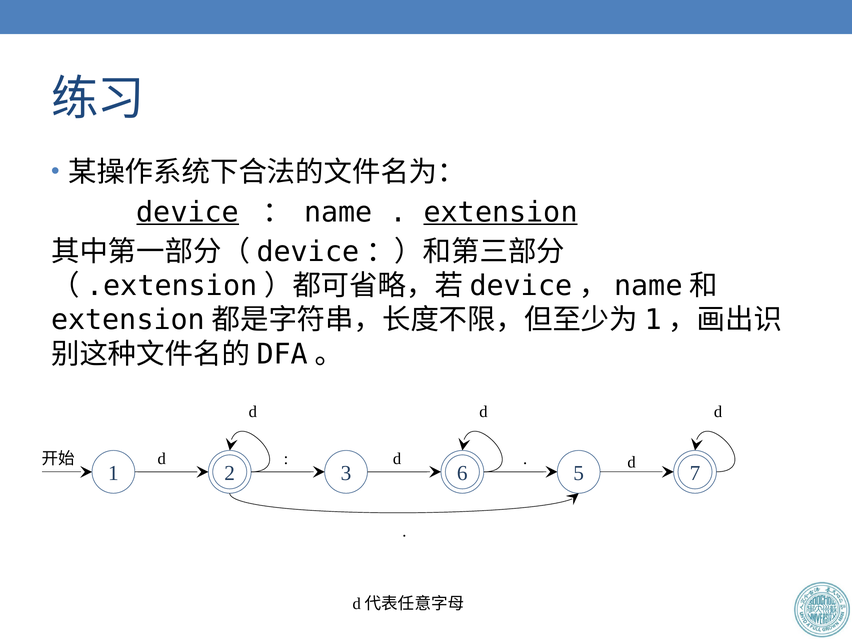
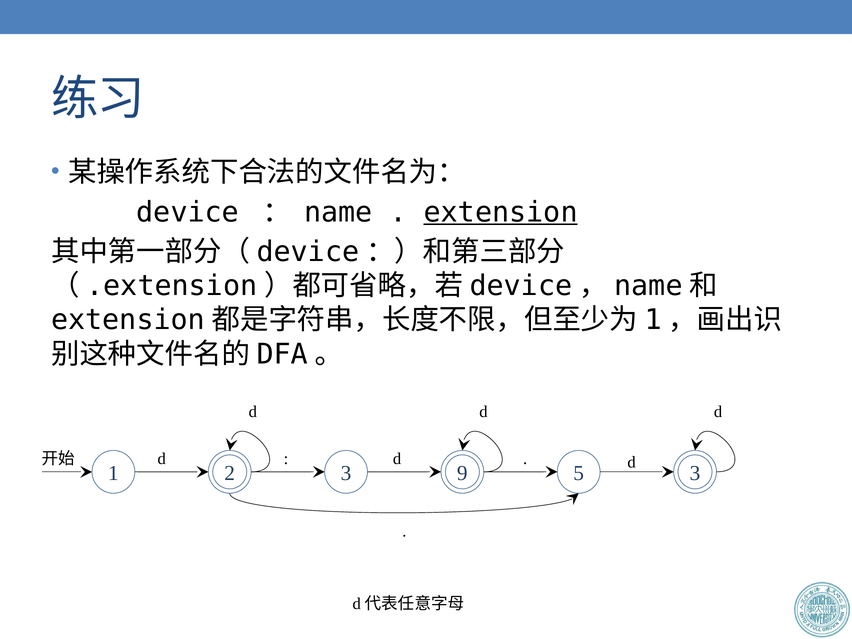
device underline: present -> none (188, 212)
6: 6 -> 9 (462, 473)
5 7: 7 -> 3 (695, 473)
